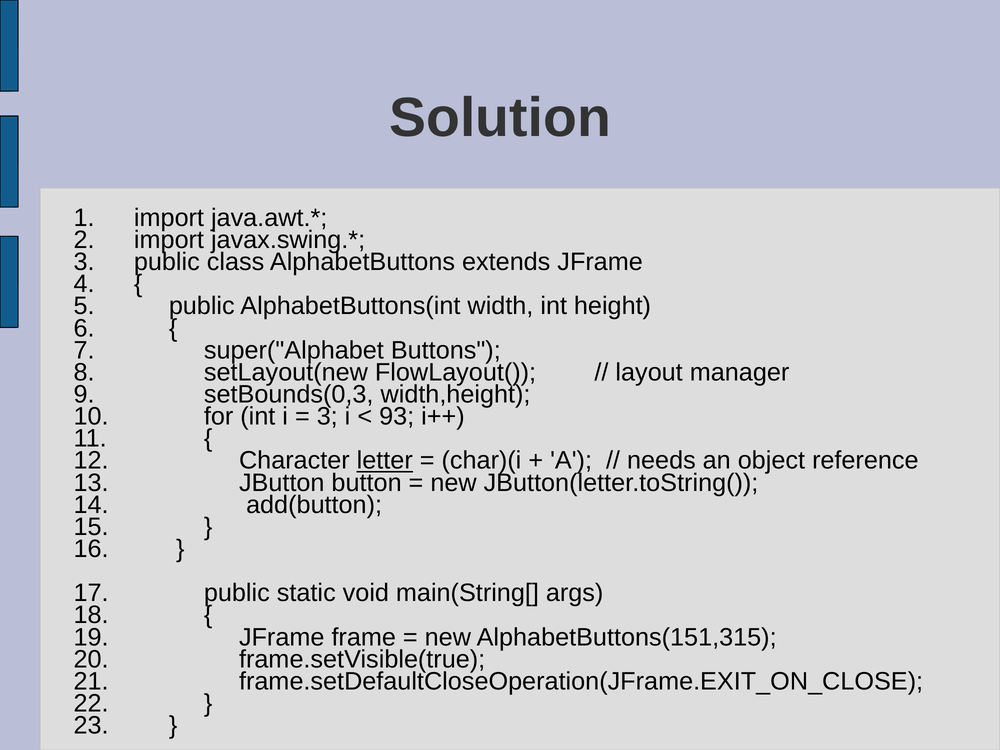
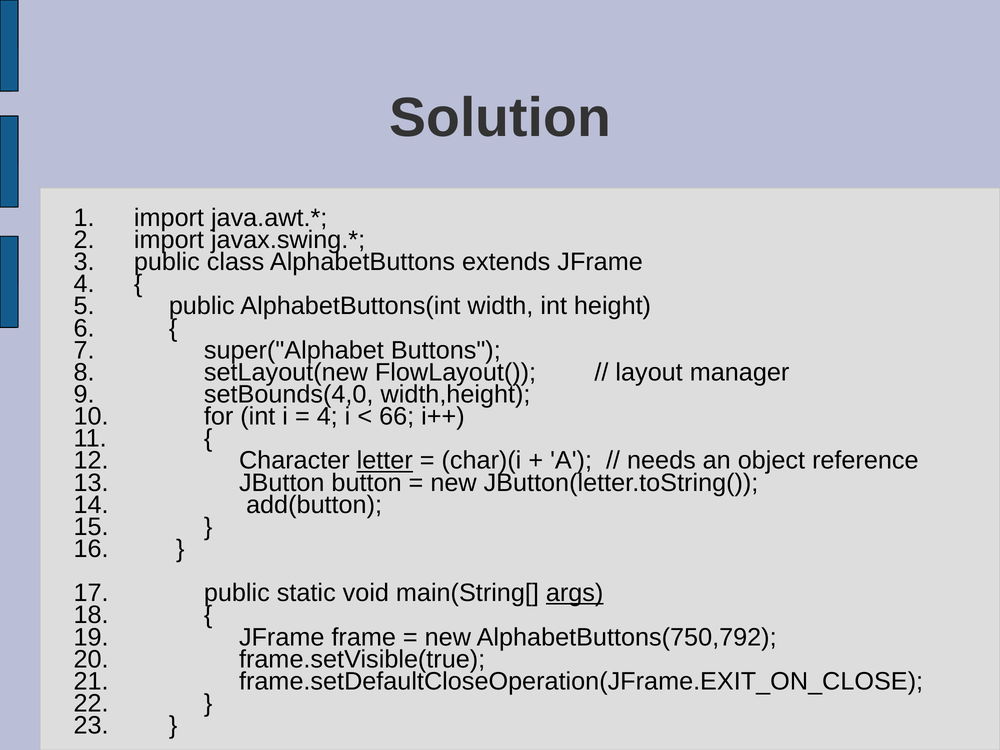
setBounds(0,3: setBounds(0,3 -> setBounds(4,0 (289, 394)
3: 3 -> 4 (327, 416)
93: 93 -> 66 (397, 416)
args underline: none -> present (575, 593)
AlphabetButtons(151,315: AlphabetButtons(151,315 -> AlphabetButtons(750,792 (627, 637)
